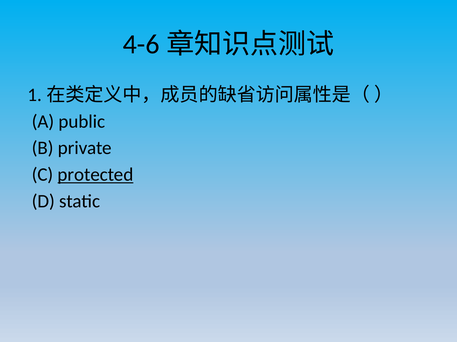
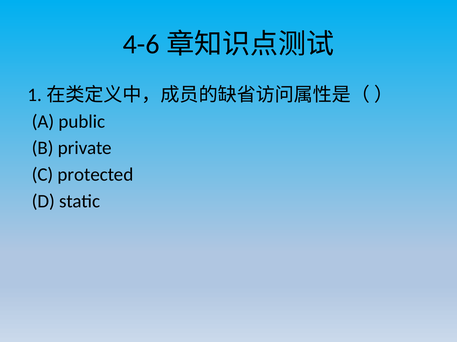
protected underline: present -> none (95, 175)
